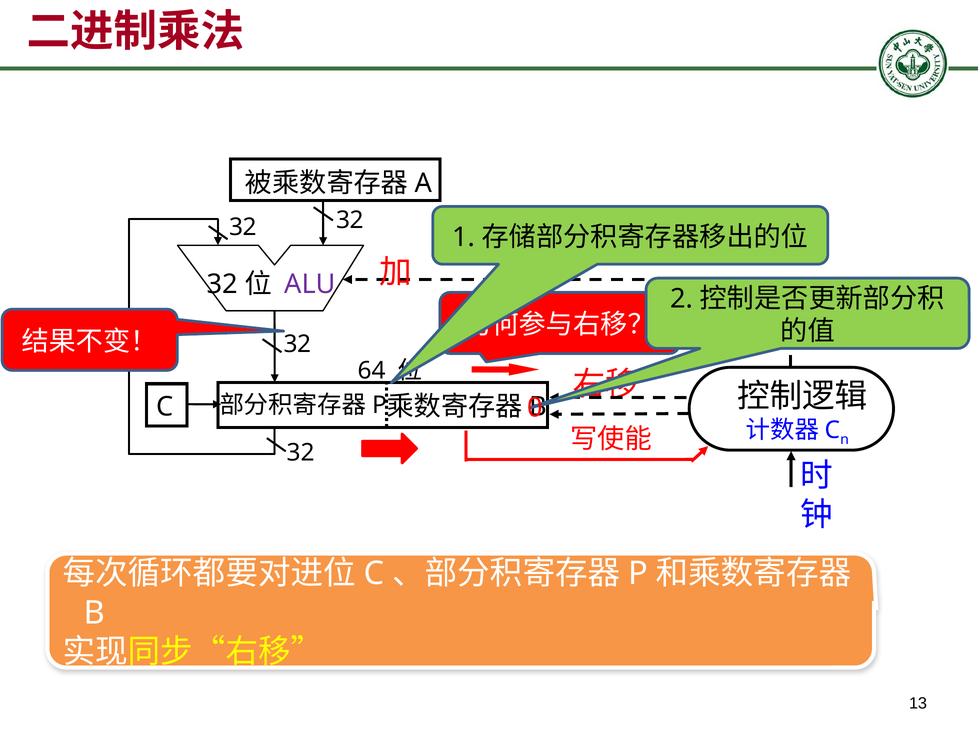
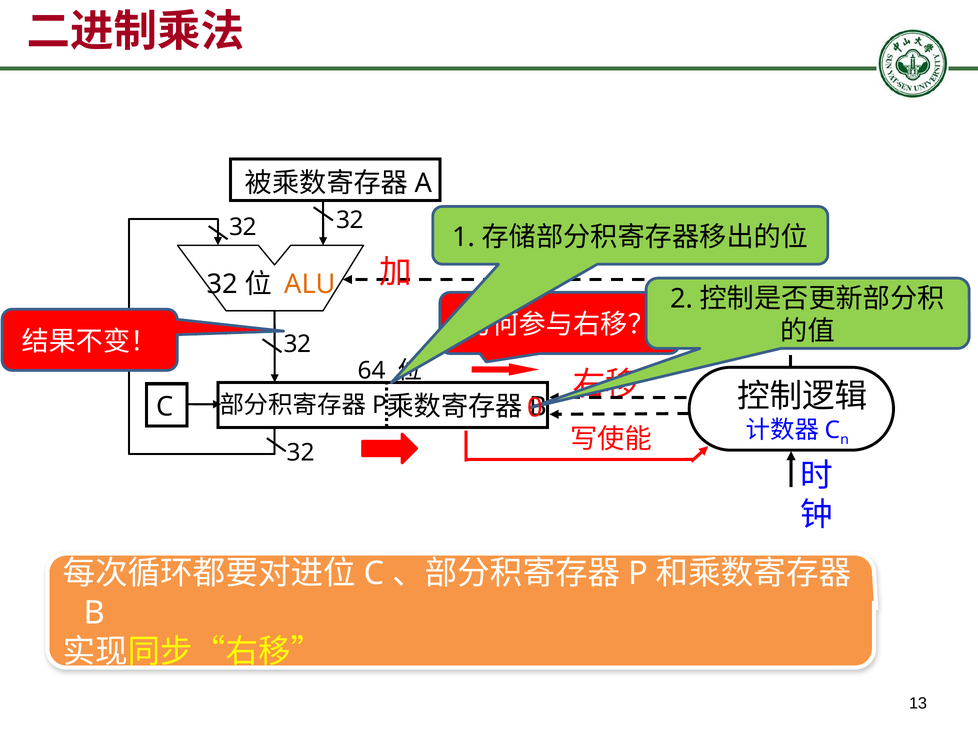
ALU colour: purple -> orange (310, 284)
